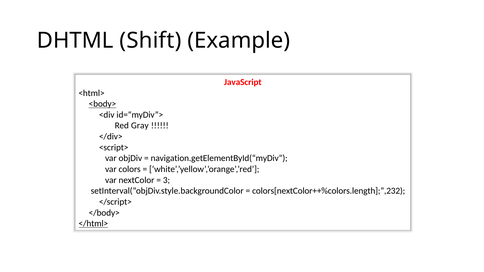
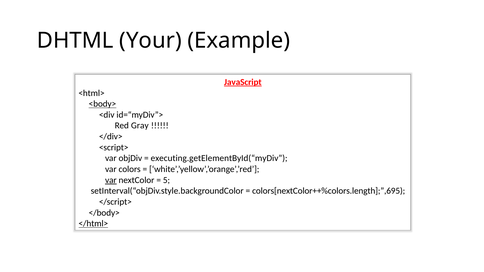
Shift: Shift -> Your (151, 41)
JavaScript underline: none -> present (243, 82)
navigation.getElementById(“myDiv: navigation.getElementById(“myDiv -> executing.getElementById(“myDiv (219, 158)
var underline: none -> present (111, 180)
3: 3 -> 5 (166, 180)
colors[nextColor++%colors.length];”,232: colors[nextColor++%colors.length];”,232 -> colors[nextColor++%colors.length];”,695 (329, 191)
